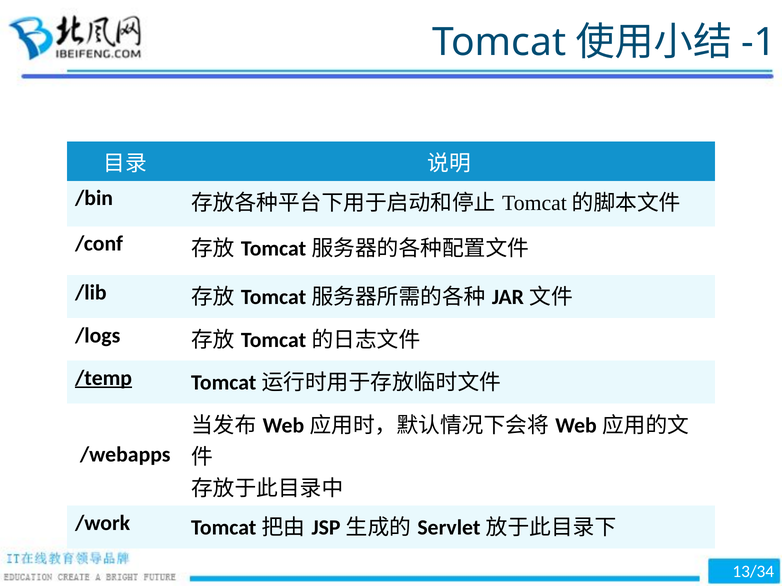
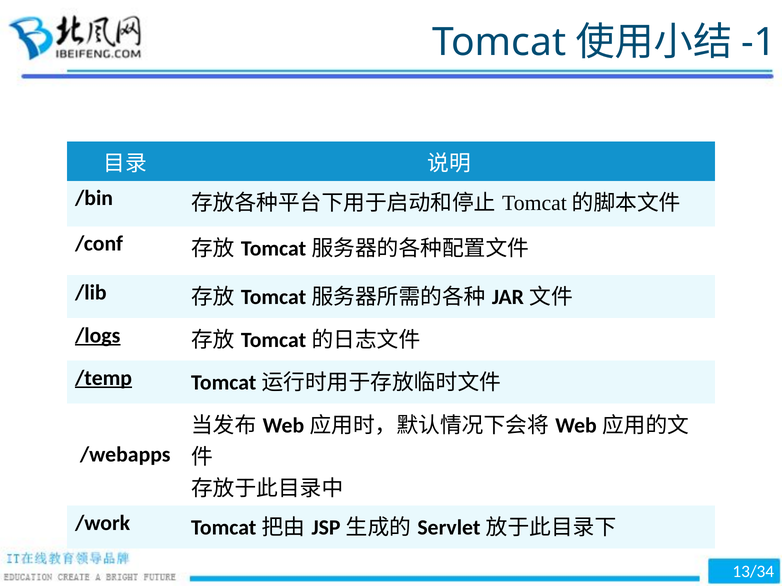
/logs underline: none -> present (98, 336)
